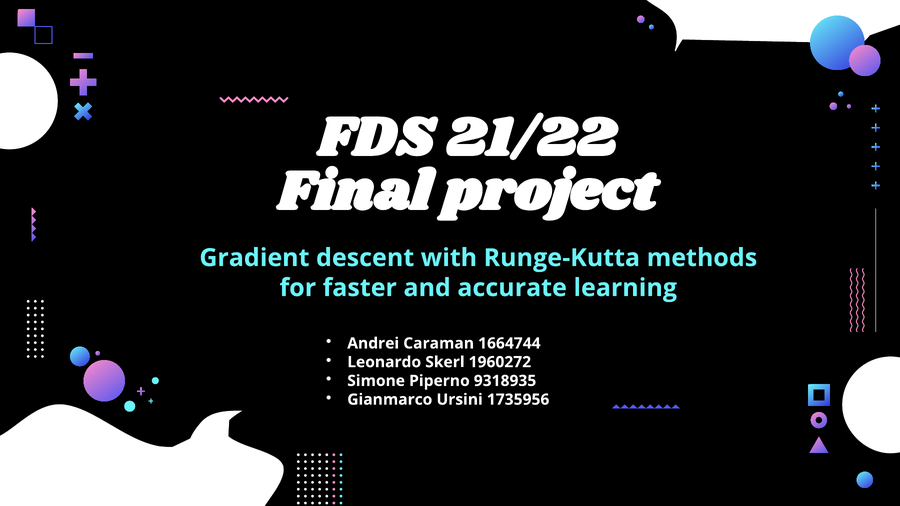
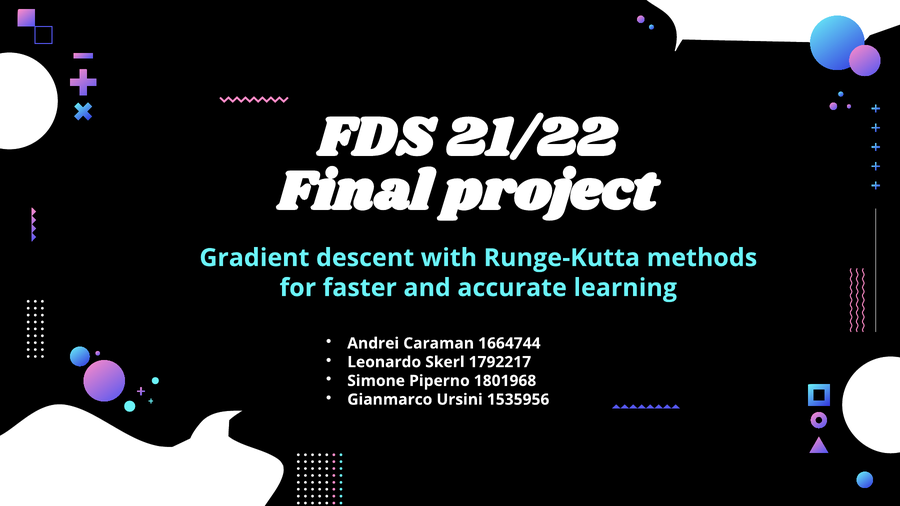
1960272: 1960272 -> 1792217 (500, 362)
9318935: 9318935 -> 1801968 (505, 381)
1735956: 1735956 -> 1535956 (518, 400)
